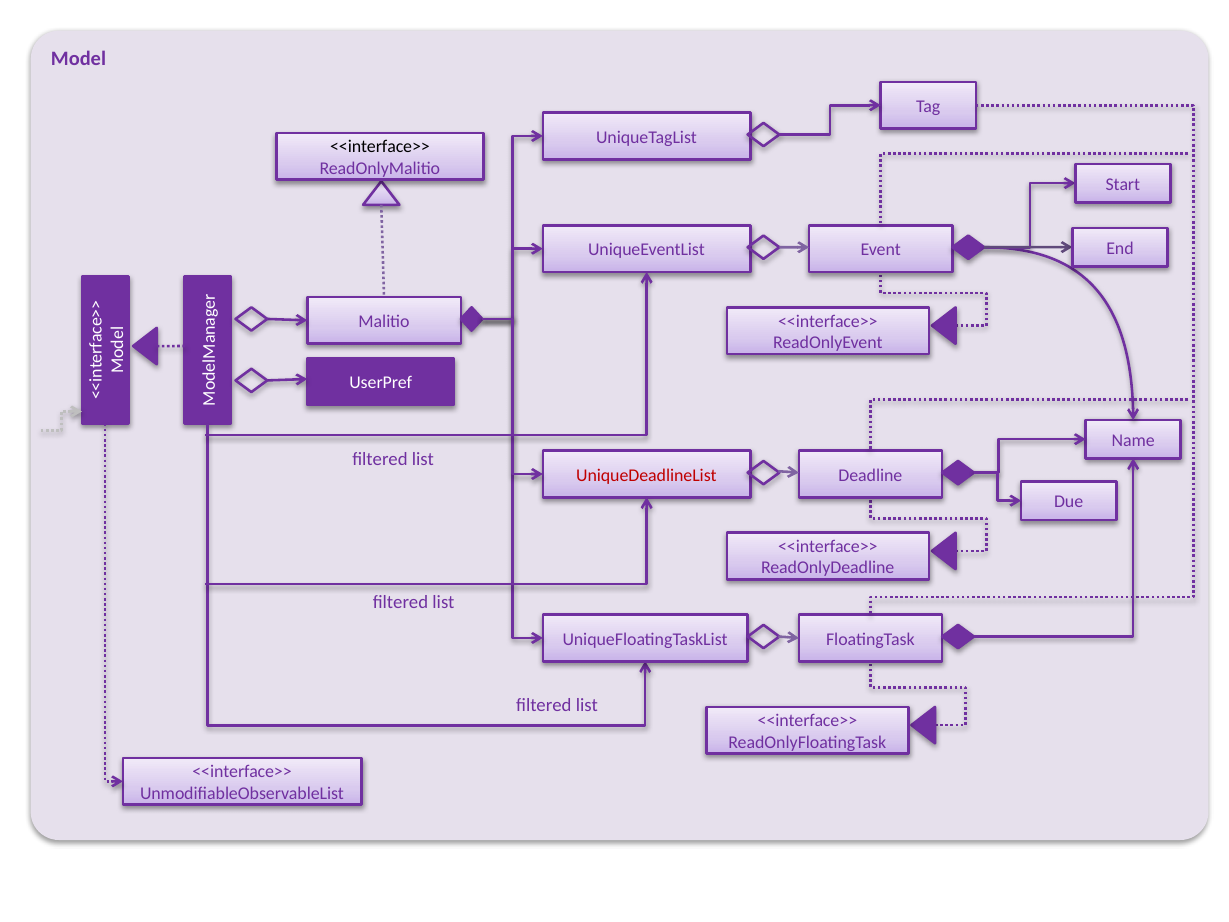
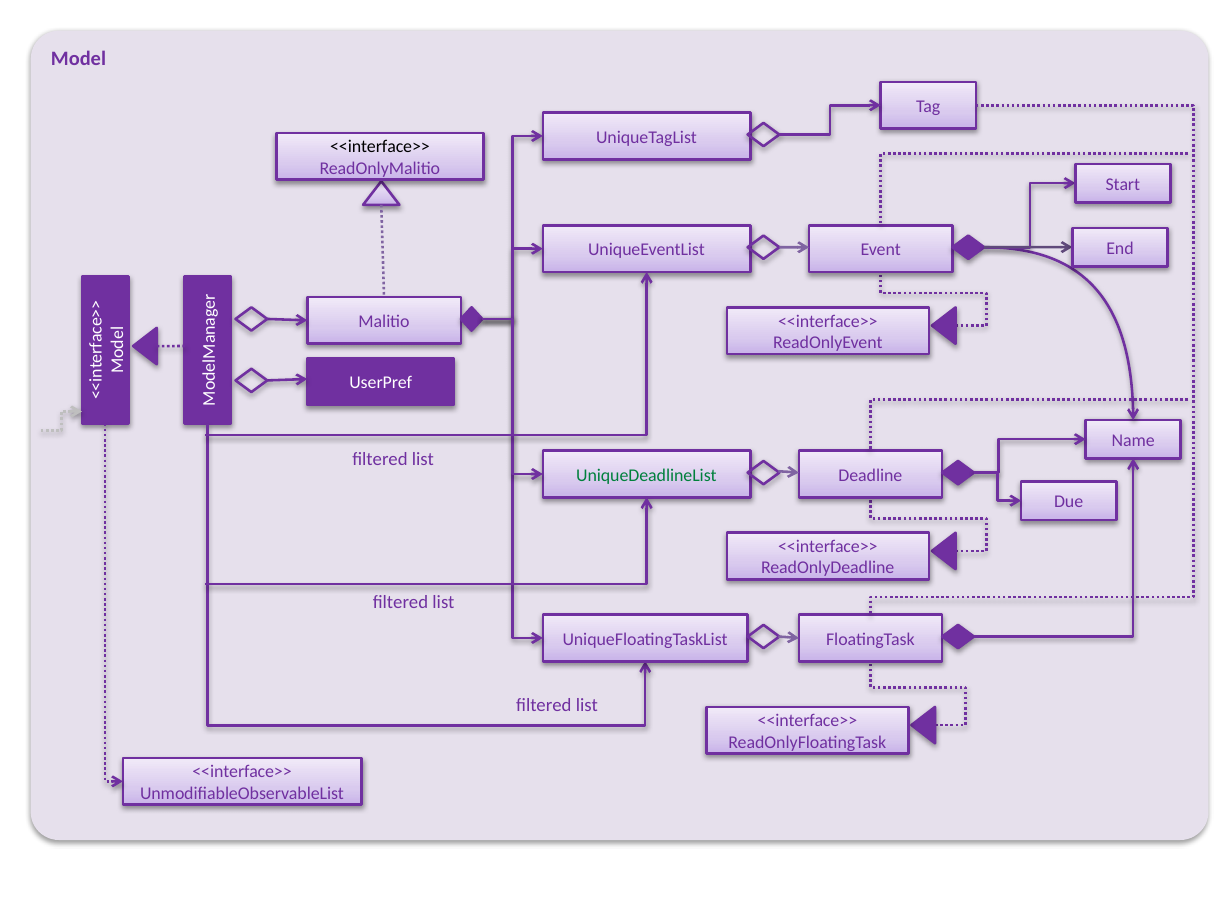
UniqueDeadlineList colour: red -> green (646, 475)
